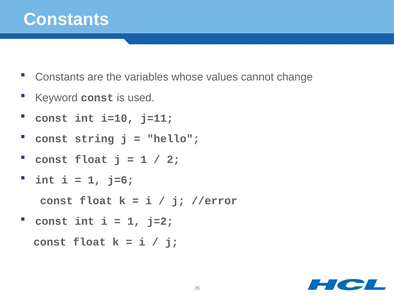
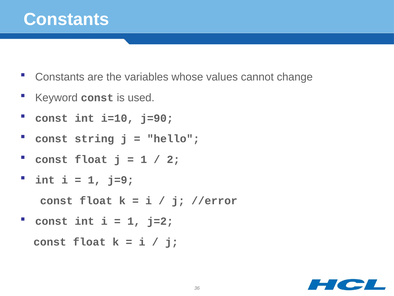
j=11: j=11 -> j=90 (157, 118)
j=6: j=6 -> j=9 (121, 180)
